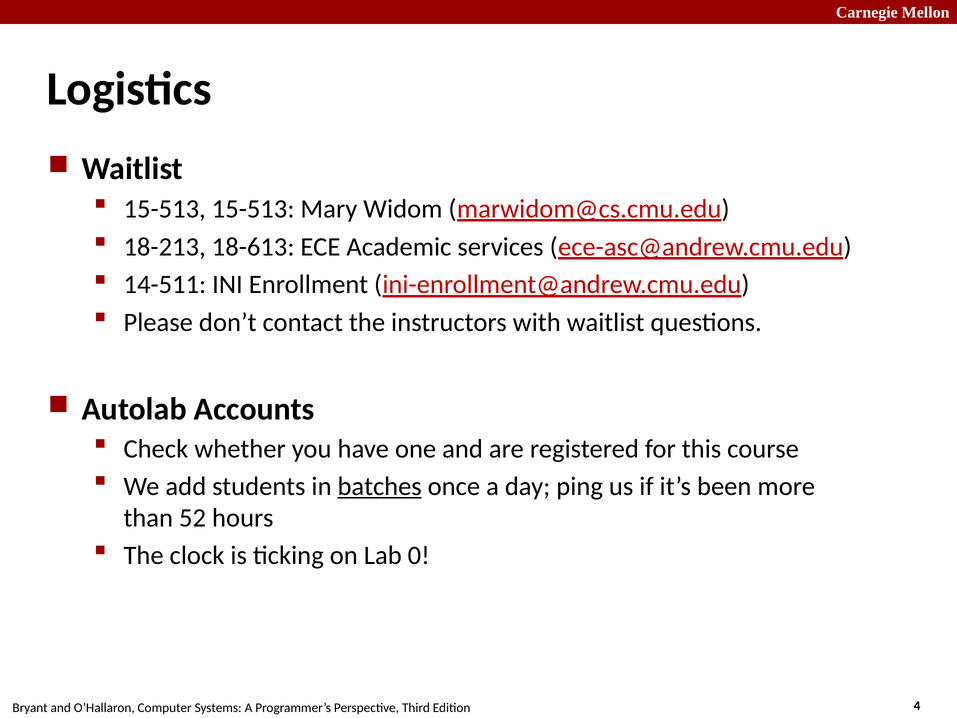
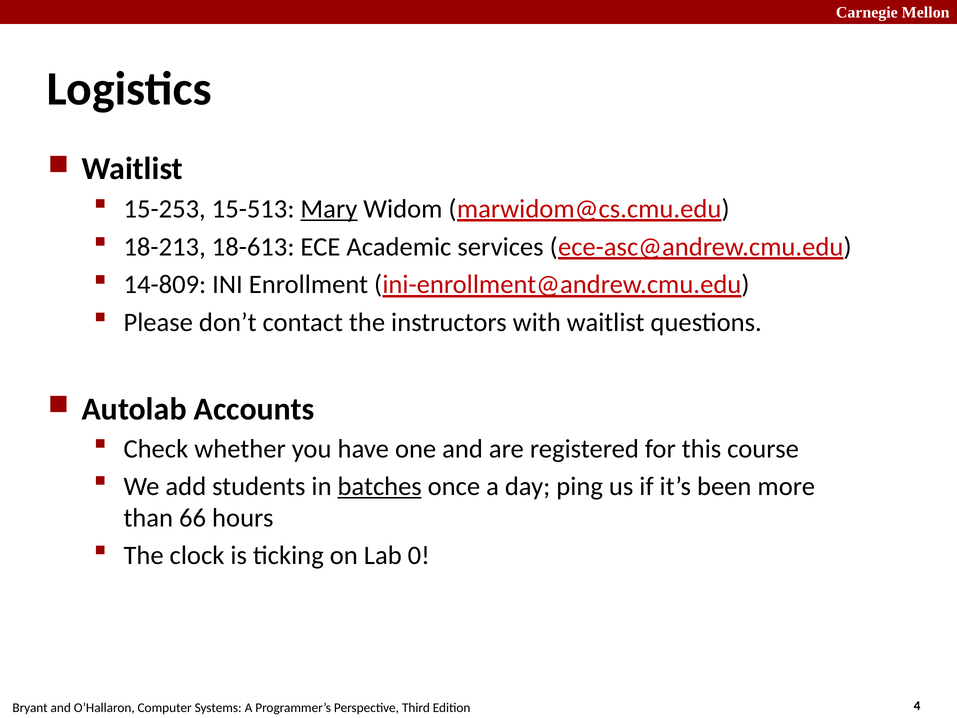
15-513: 15-513 -> 15-253 (165, 209)
Mary underline: none -> present (329, 209)
14-511: 14-511 -> 14-809 (165, 285)
52: 52 -> 66 (193, 518)
